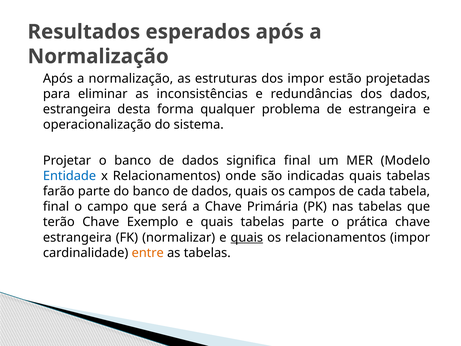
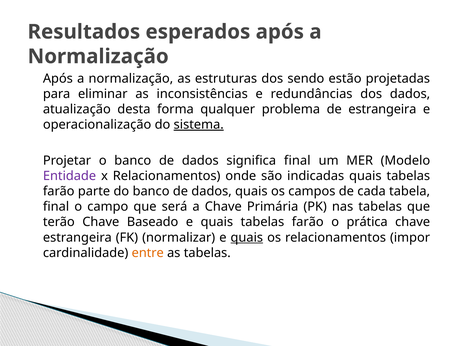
dos impor: impor -> sendo (306, 78)
estrangeira: estrangeira -> atualização (77, 109)
sistema underline: none -> present (199, 125)
Entidade colour: blue -> purple (70, 176)
Exemplo: Exemplo -> Baseado (153, 222)
e quais tabelas parte: parte -> farão (308, 222)
